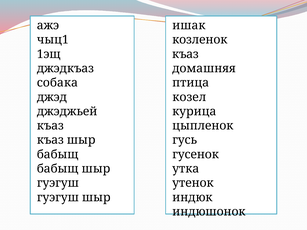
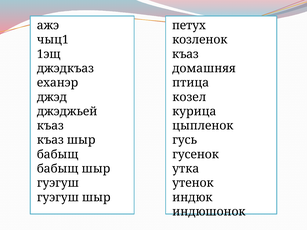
ишак: ишак -> петух (189, 26)
собака: собака -> еханэр (58, 83)
